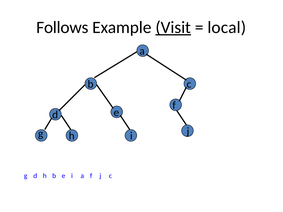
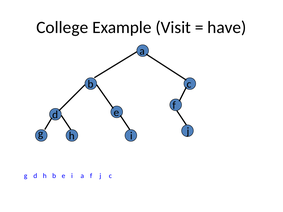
Follows: Follows -> College (62, 27)
Visit underline: present -> none (173, 27)
local: local -> have (227, 27)
